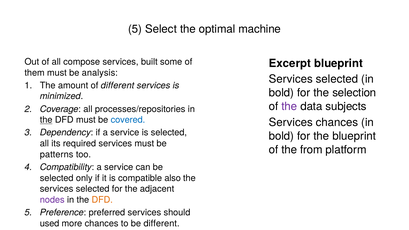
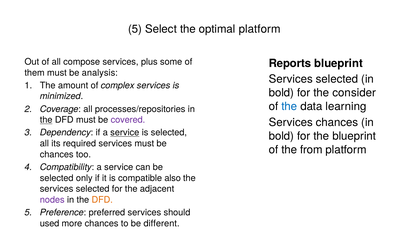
optimal machine: machine -> platform (260, 29)
built: built -> plus (149, 62)
Excerpt: Excerpt -> Reports (290, 63)
of different: different -> complex (118, 85)
selection: selection -> consider (354, 93)
the colour: purple -> blue (289, 107)
subjects: subjects -> learning (346, 107)
covered colour: blue -> purple (128, 120)
service underline: none -> present (125, 133)
patterns: patterns -> chances (57, 154)
